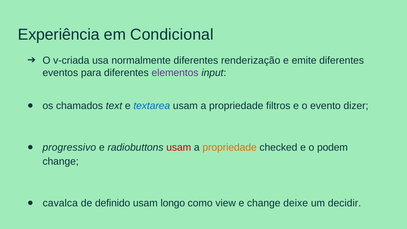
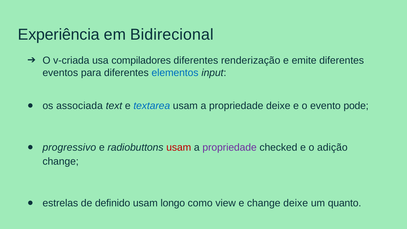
Condicional: Condicional -> Bidirecional (172, 34)
normalmente: normalmente -> compiladores (141, 60)
elementos colour: purple -> blue (175, 73)
chamados: chamados -> associada (79, 106)
propriedade filtros: filtros -> deixe (278, 106)
dizer: dizer -> pode (356, 106)
propriedade colour: orange -> purple (230, 147)
podem: podem -> adição (332, 147)
cavalca: cavalca -> estrelas (60, 203)
decidir: decidir -> quanto (345, 203)
